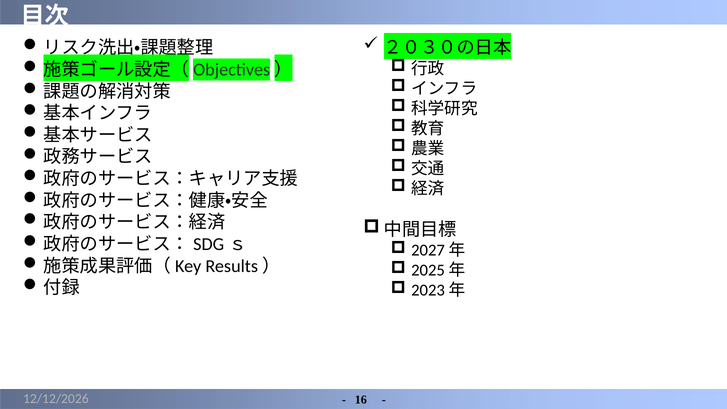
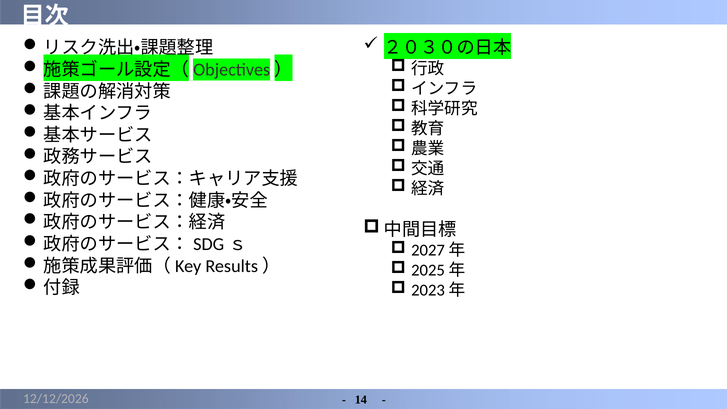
16: 16 -> 14 (361, 400)
